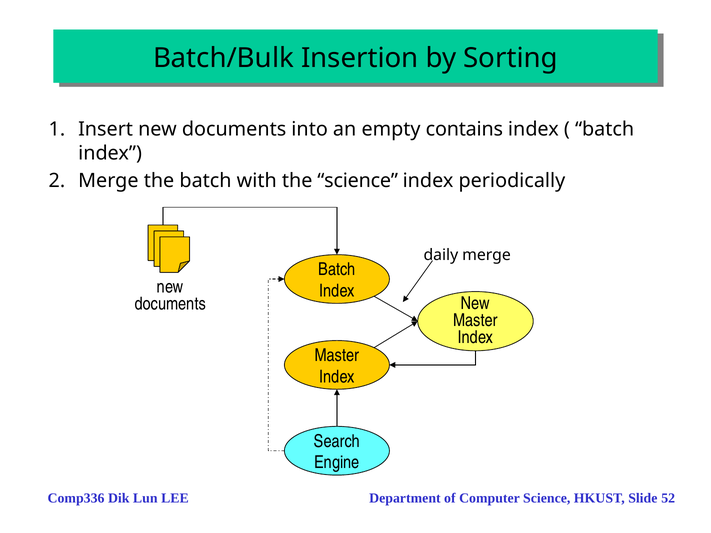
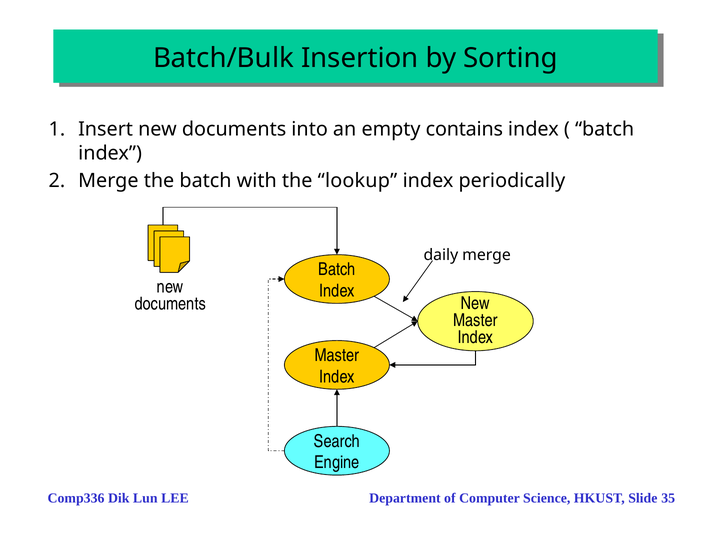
the science: science -> lookup (357, 181)
52: 52 -> 35 (668, 499)
